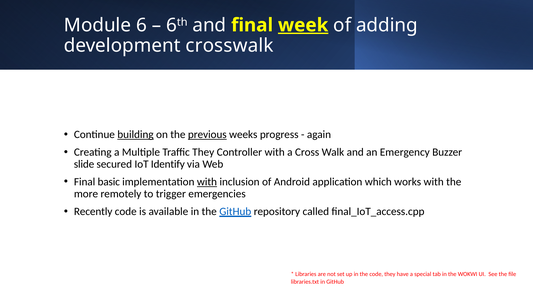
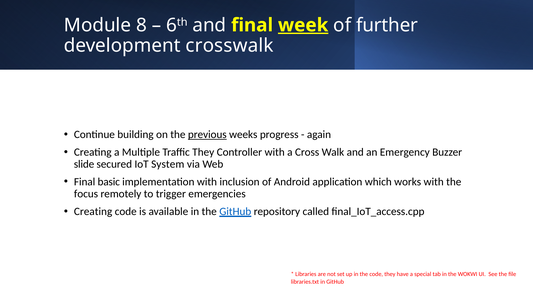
6: 6 -> 8 (141, 25)
adding: adding -> further (387, 25)
building underline: present -> none (135, 135)
Identify: Identify -> System (168, 164)
with underline: present -> none (207, 182)
more: more -> focus (86, 194)
Recently: Recently -> Creating (93, 211)
